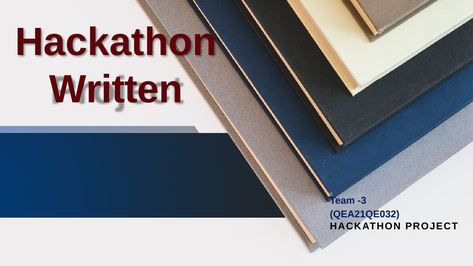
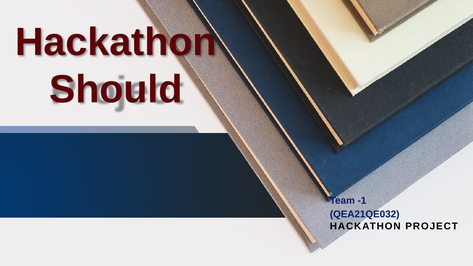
Written: Written -> Should (116, 90)
-3: -3 -> -1 (362, 200)
